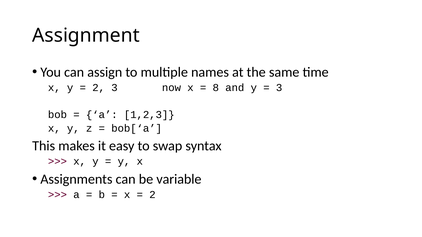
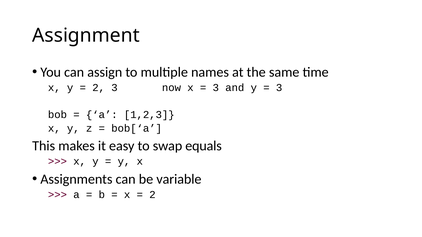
8: 8 -> 3 (216, 88)
syntax: syntax -> equals (204, 146)
